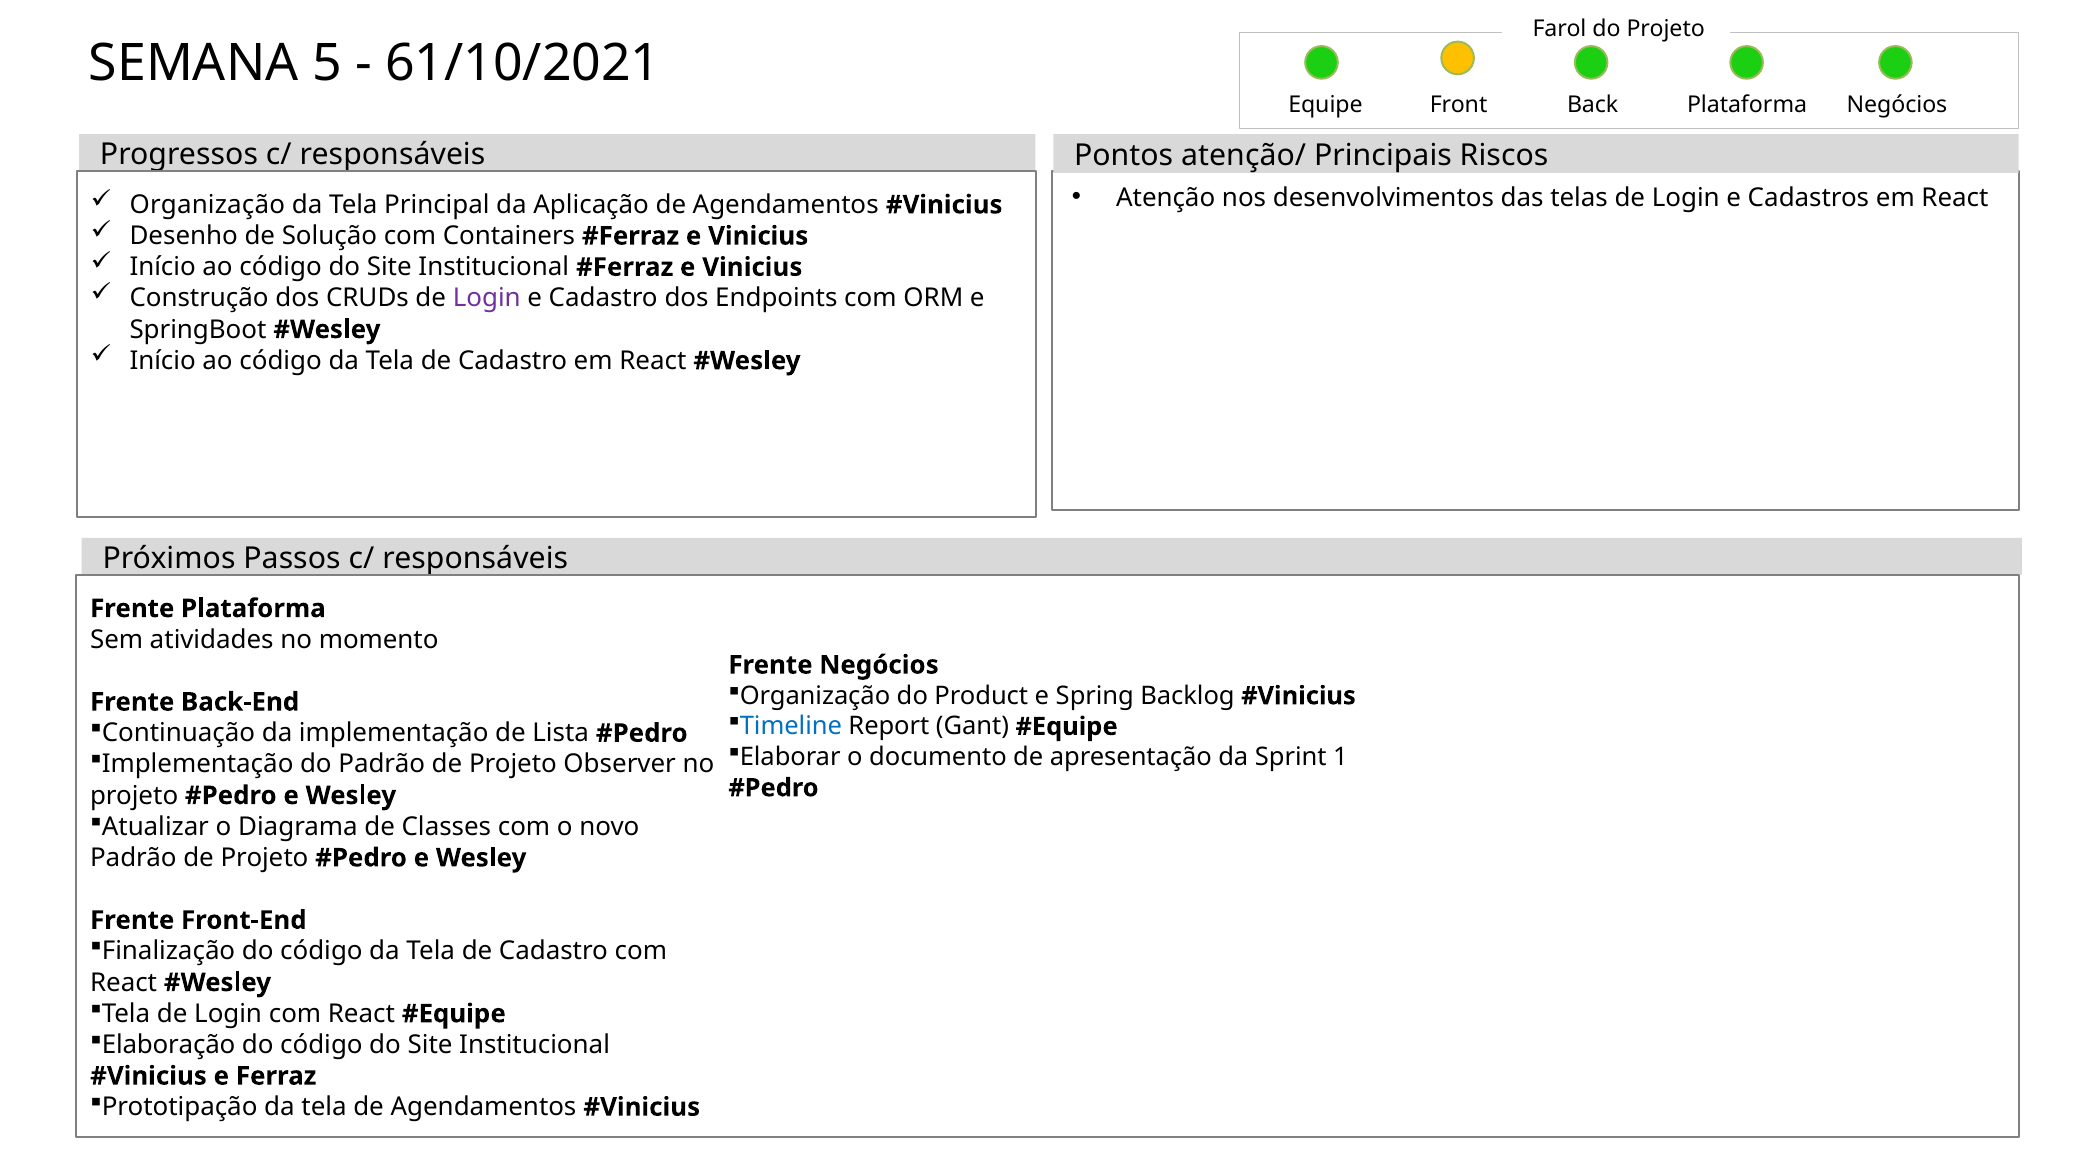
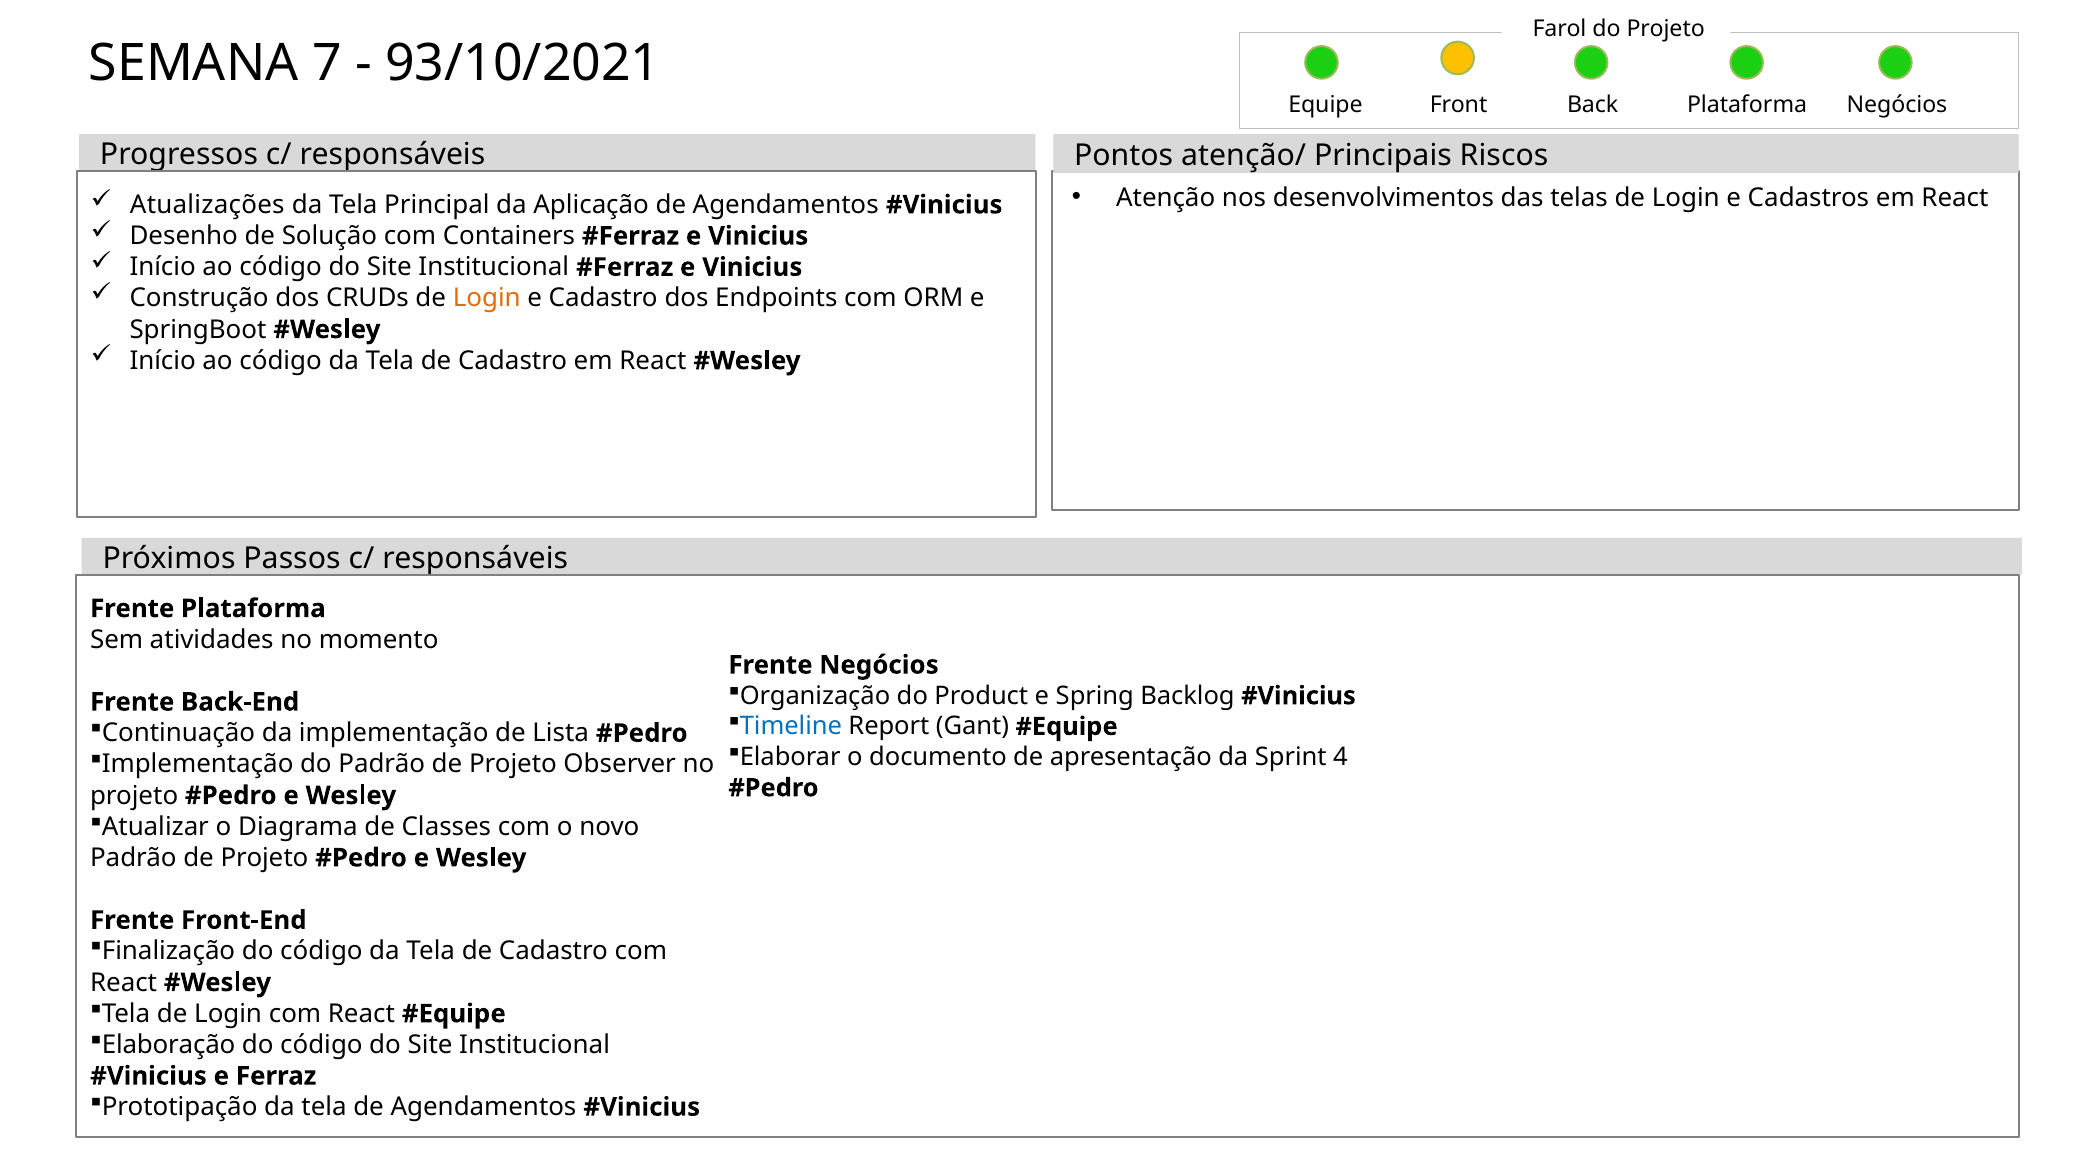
5: 5 -> 7 (327, 63)
61/10/2021: 61/10/2021 -> 93/10/2021 (523, 63)
Organização: Organização -> Atualizações (207, 205)
Login colour: purple -> orange (487, 298)
1: 1 -> 4 (1340, 757)
